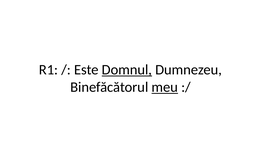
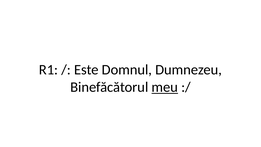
Domnul underline: present -> none (127, 70)
